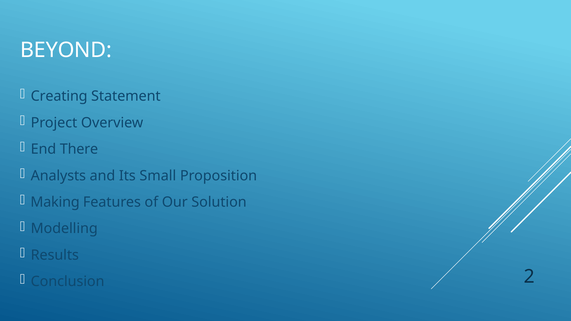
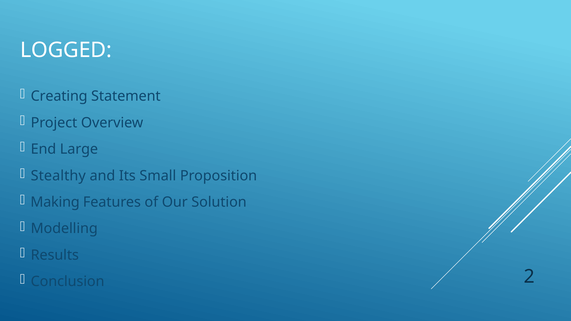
BEYOND: BEYOND -> LOGGED (66, 50)
There: There -> Large (79, 149)
Analysts: Analysts -> Stealthy (58, 176)
